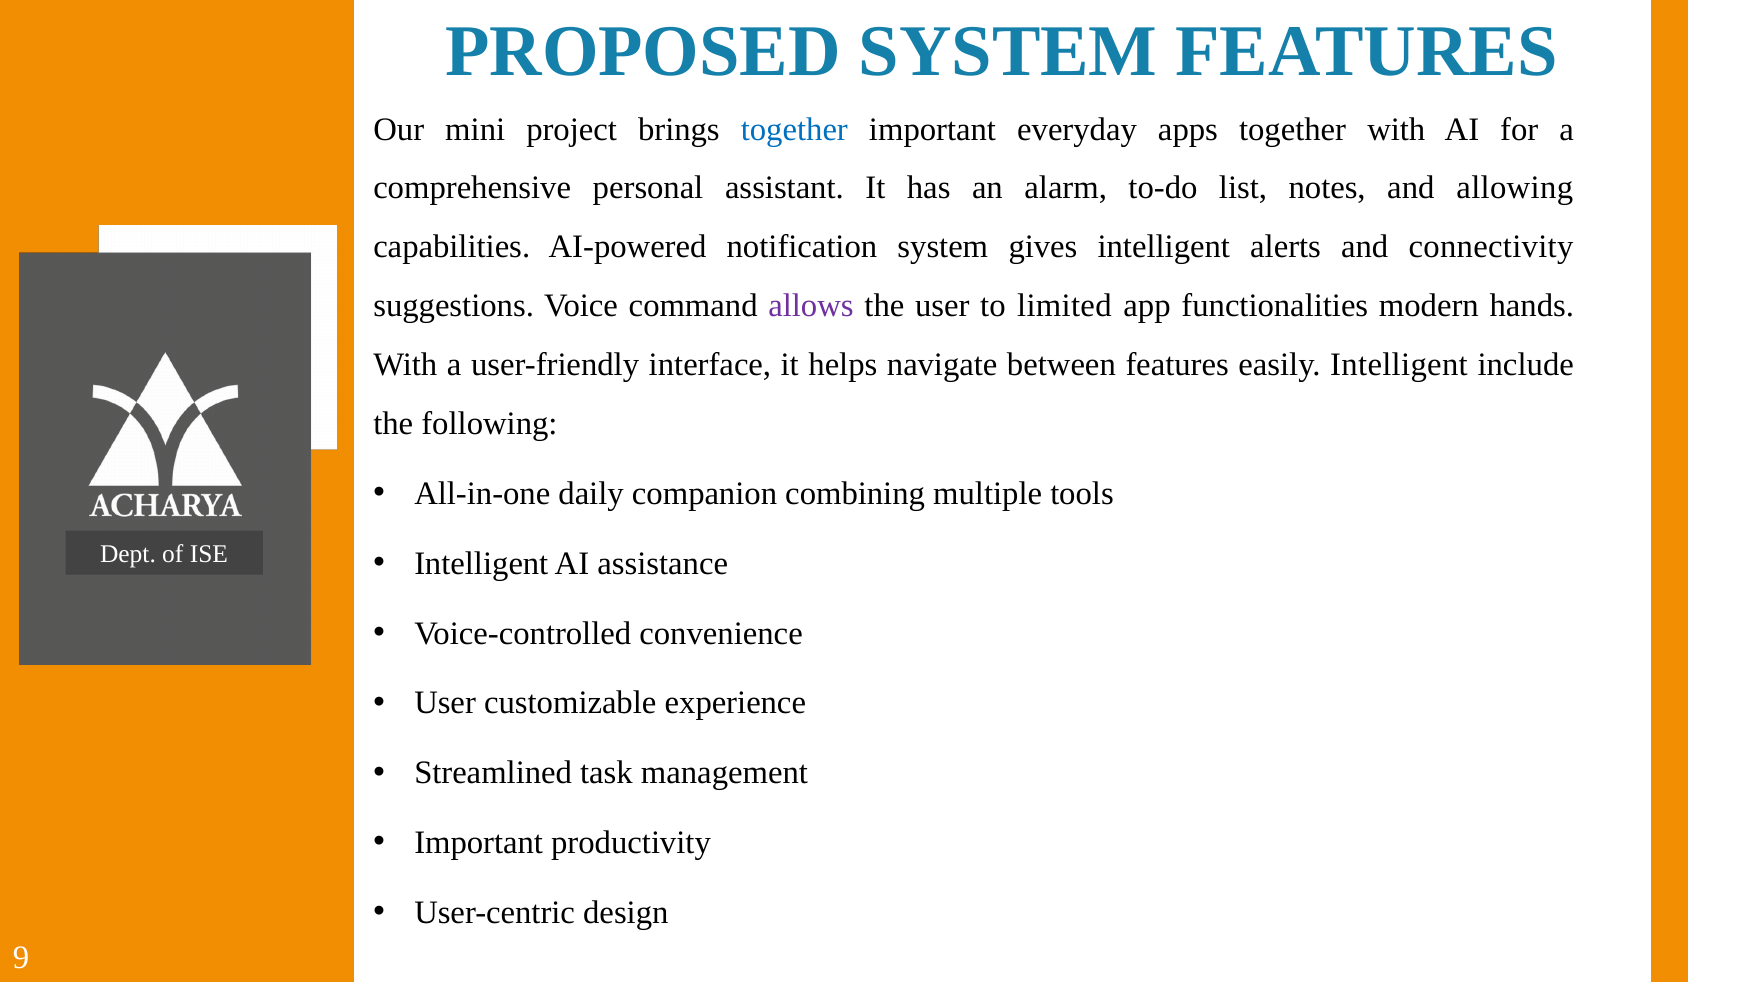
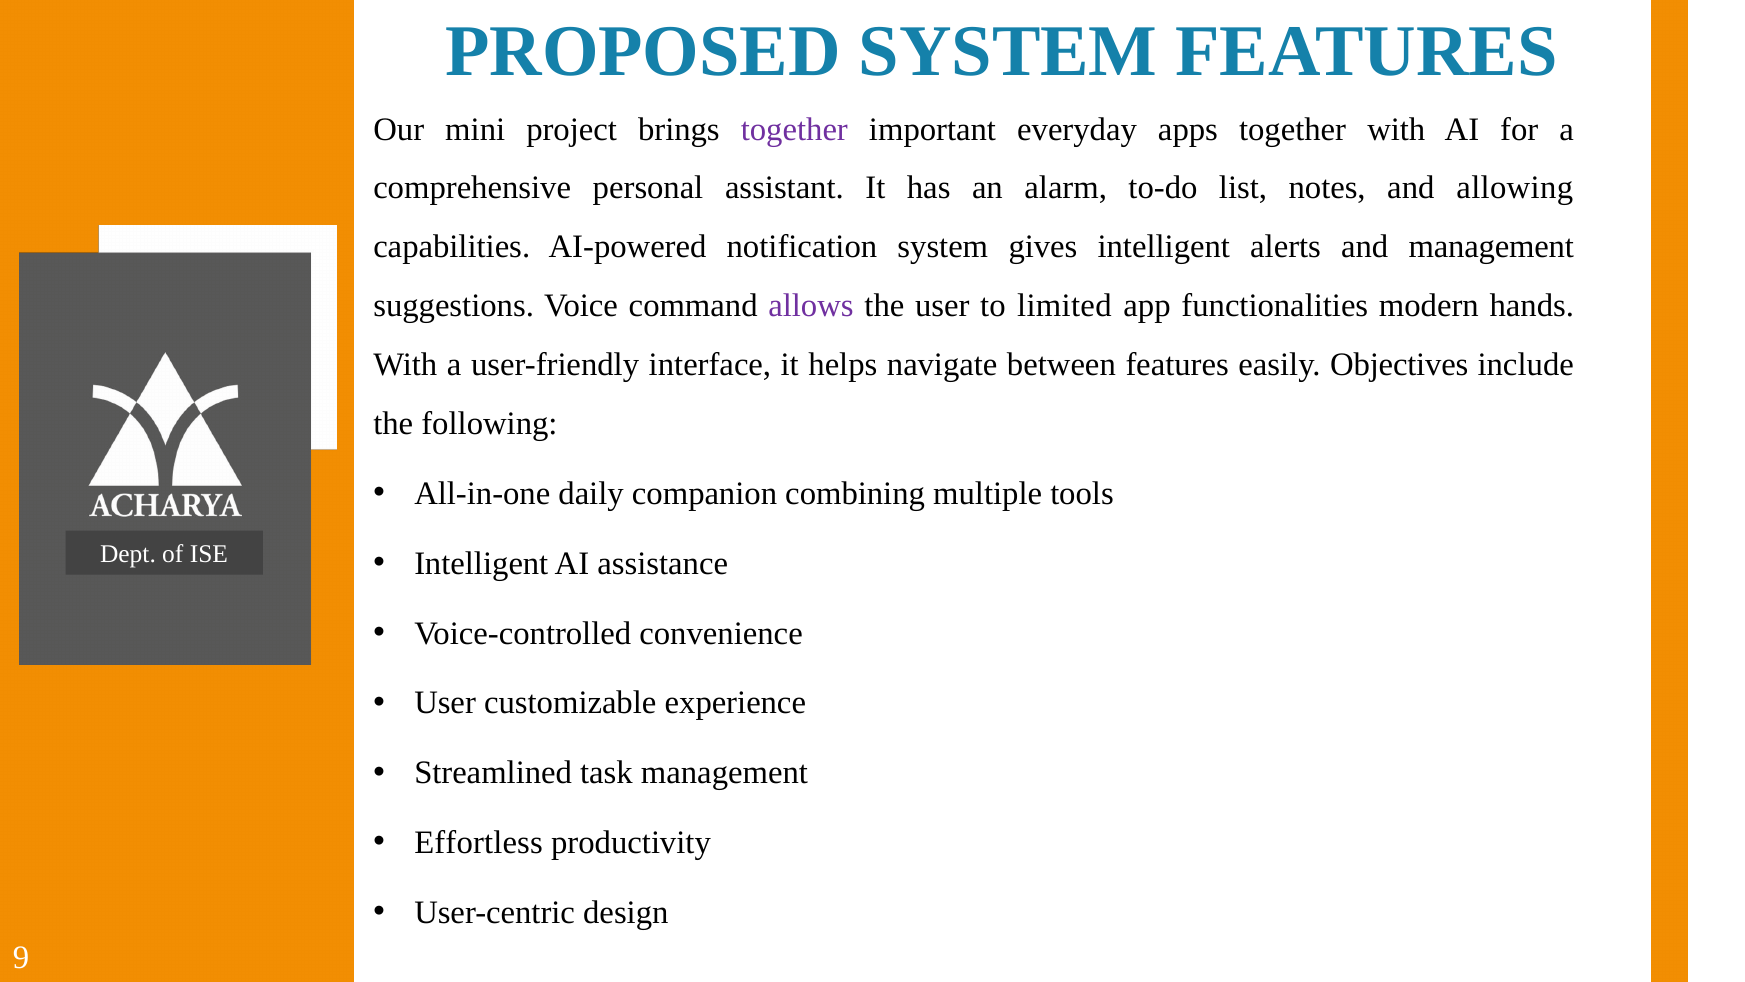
together colour: blue -> purple (794, 129)
and connectivity: connectivity -> management (1491, 247)
easily Intelligent: Intelligent -> Objectives (1399, 365)
Important: Important -> Effortless (479, 843)
